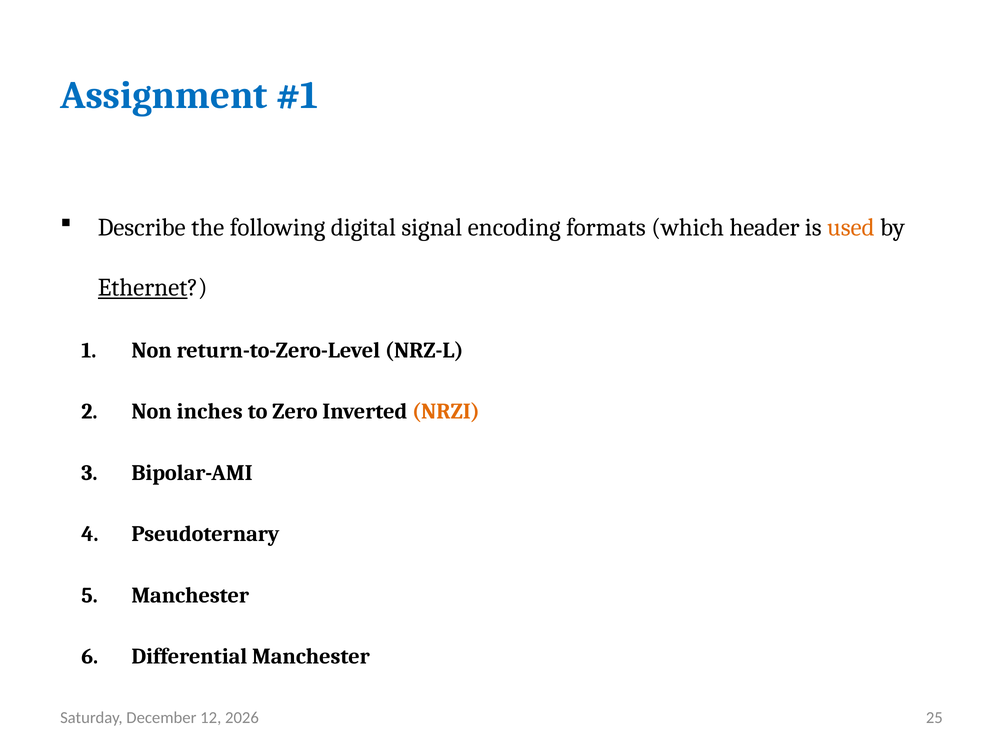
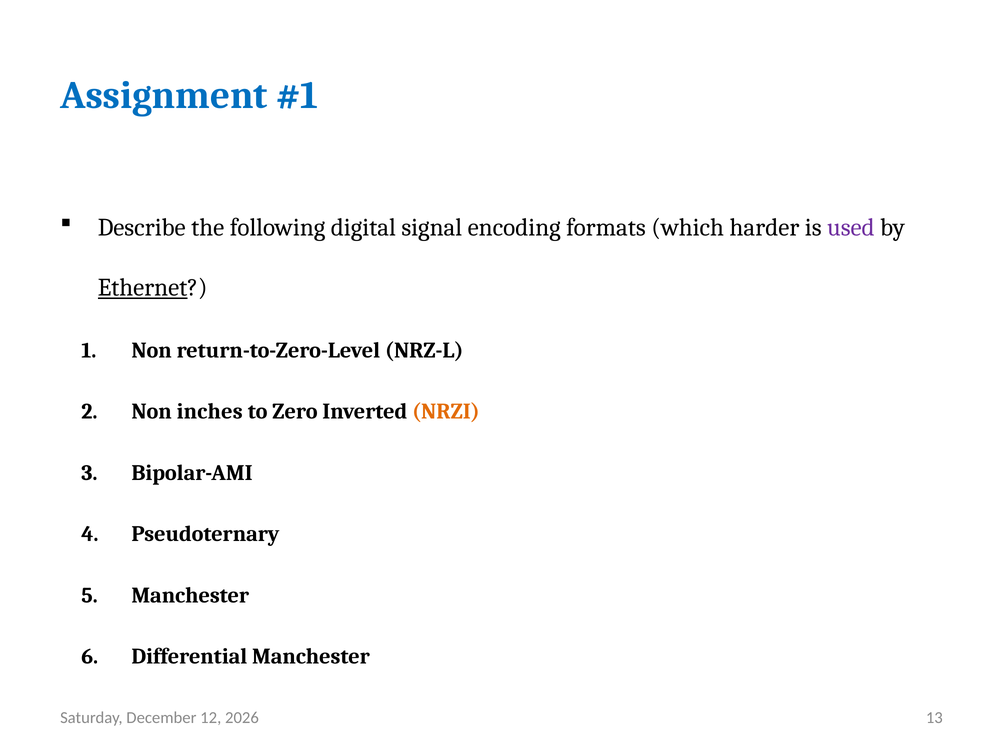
header: header -> harder (764, 227)
used colour: orange -> purple (851, 227)
25: 25 -> 13 (934, 718)
